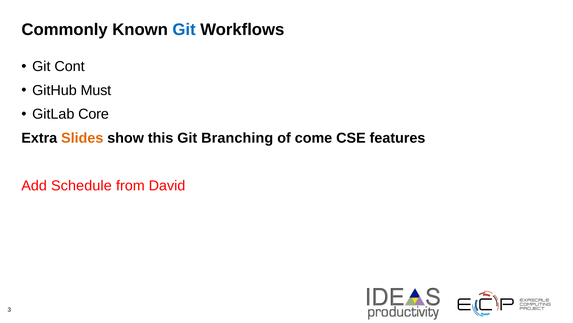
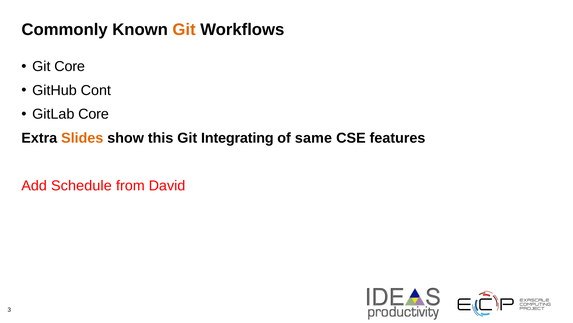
Git colour: blue -> orange (184, 30)
Git Cont: Cont -> Core (70, 66)
Must: Must -> Cont (96, 90)
Branching: Branching -> Integrating (237, 138)
come: come -> same (313, 138)
